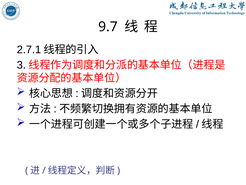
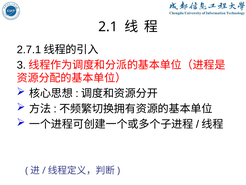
9.7: 9.7 -> 2.1 (108, 27)
